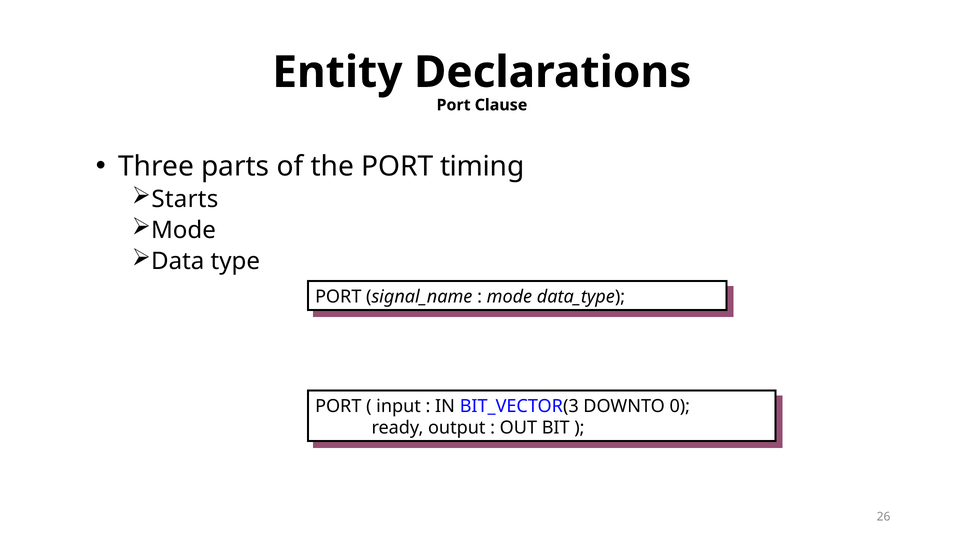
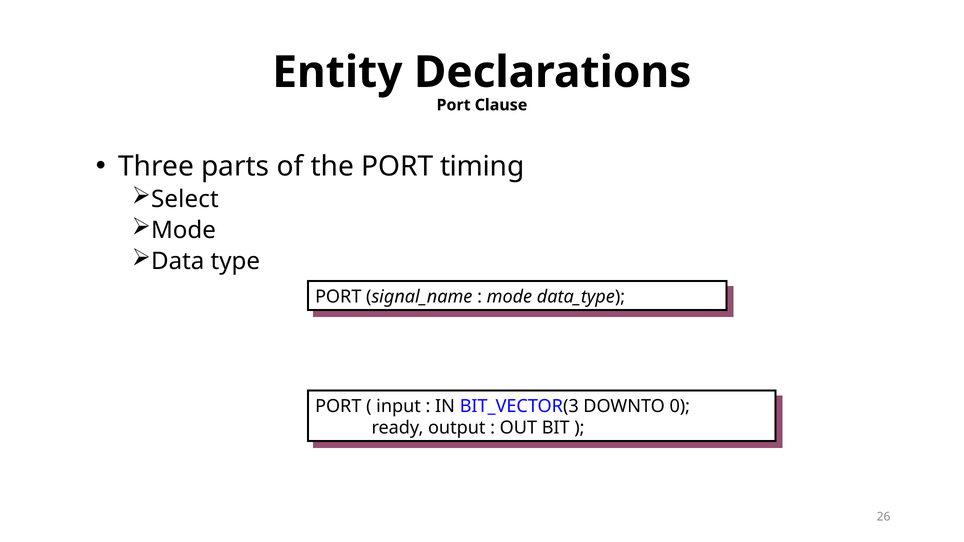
Starts: Starts -> Select (185, 200)
